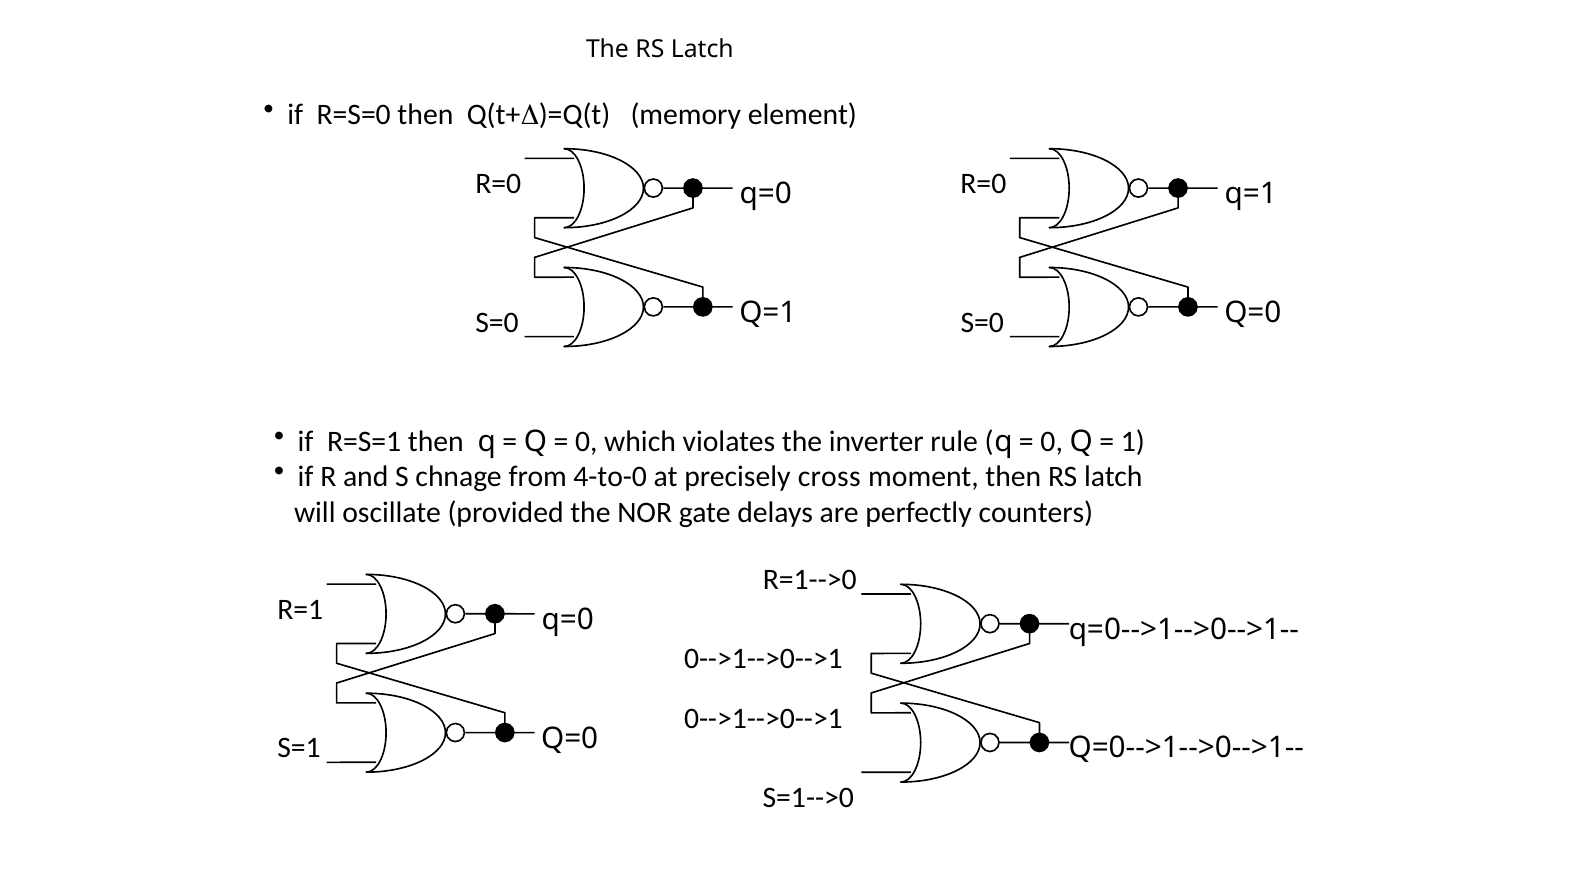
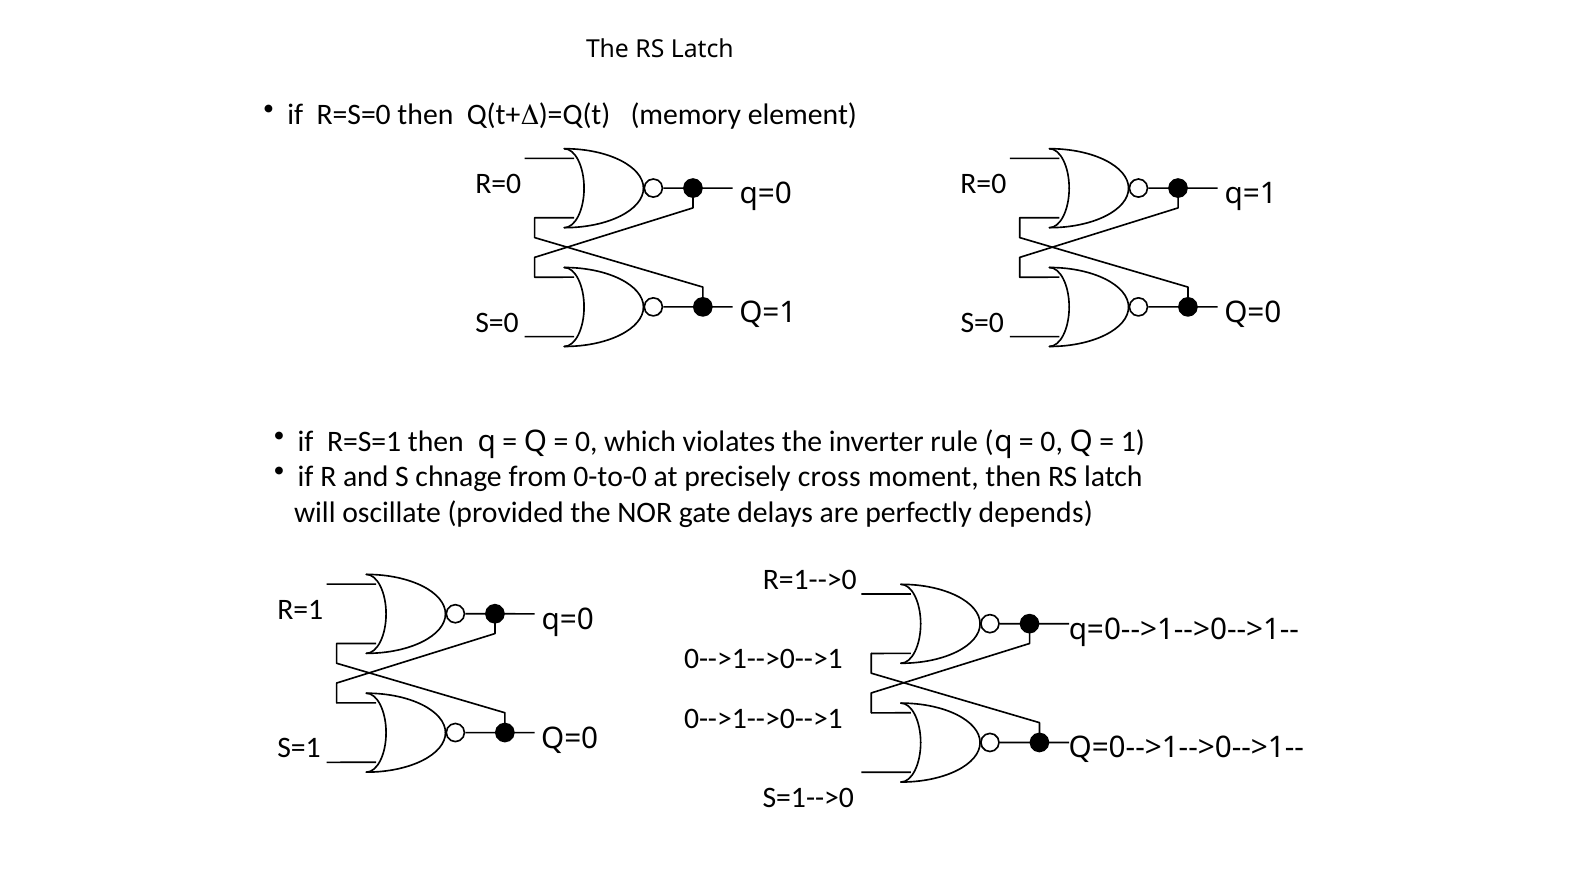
4-to-0: 4-to-0 -> 0-to-0 (610, 477)
counters: counters -> depends (1036, 512)
